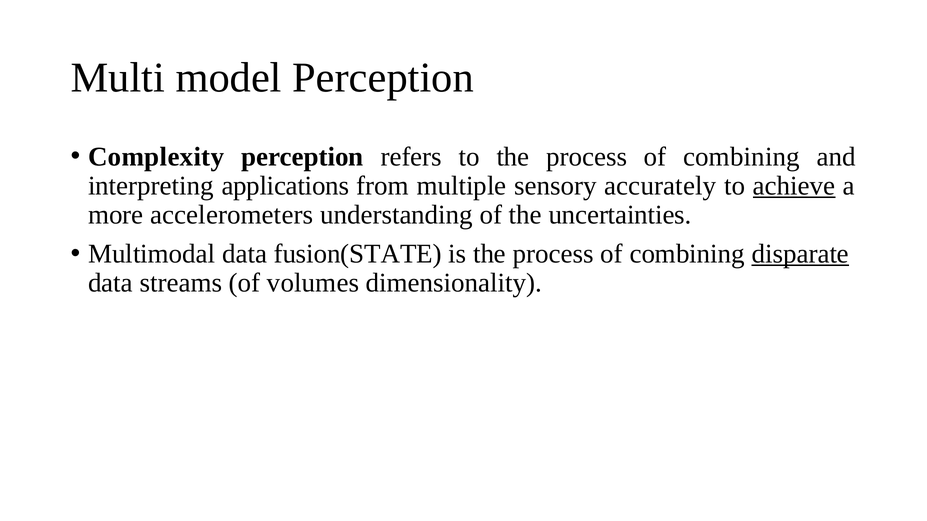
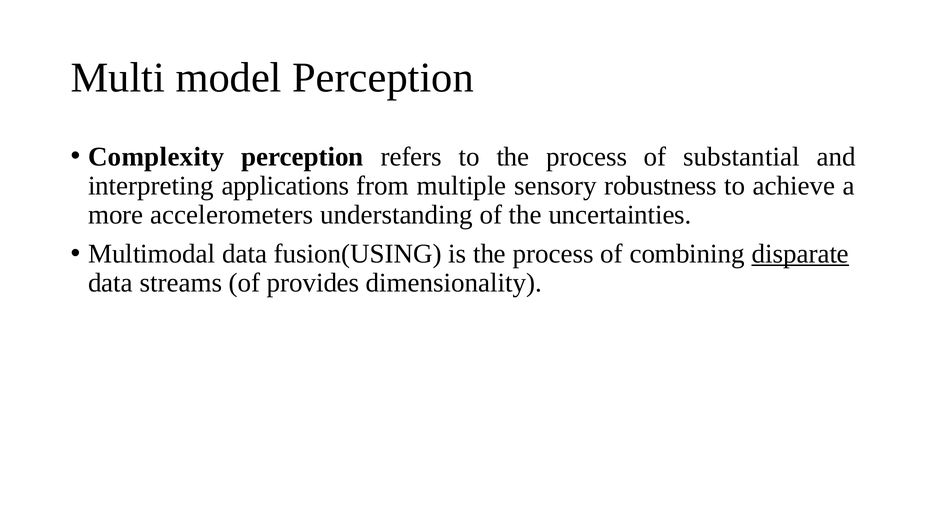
combining: combining -> substantial (742, 157)
accurately: accurately -> robustness (660, 186)
achieve underline: present -> none (794, 186)
fusion(STATE: fusion(STATE -> fusion(USING (358, 254)
volumes: volumes -> provides (313, 283)
